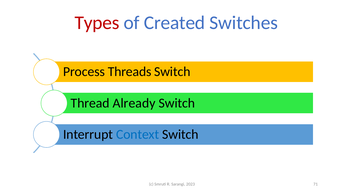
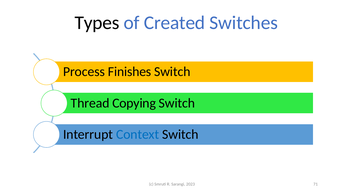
Types colour: red -> black (97, 23)
Threads: Threads -> Finishes (130, 72)
Already: Already -> Copying (134, 103)
